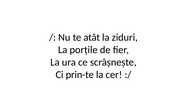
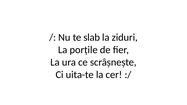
atât: atât -> slab (92, 37)
prin-te: prin-te -> uita-te (80, 75)
